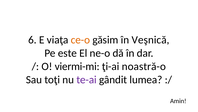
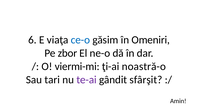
ce-o colour: orange -> blue (80, 40)
Veşnică: Veşnică -> Omeniri (151, 40)
este: este -> zbor (67, 53)
toţi: toţi -> tari (52, 79)
lumea: lumea -> sfârşit (146, 79)
